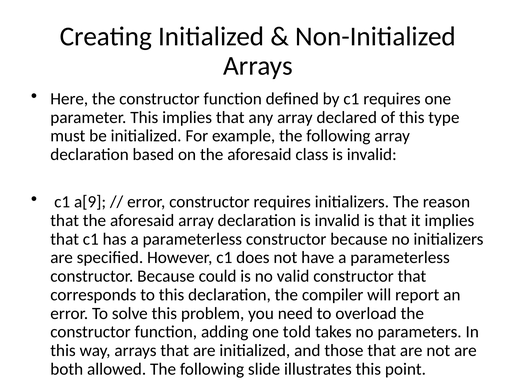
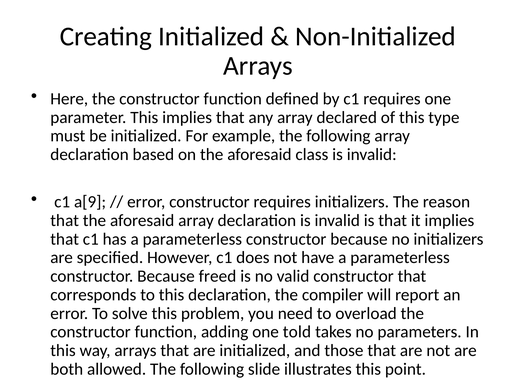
could: could -> freed (217, 276)
